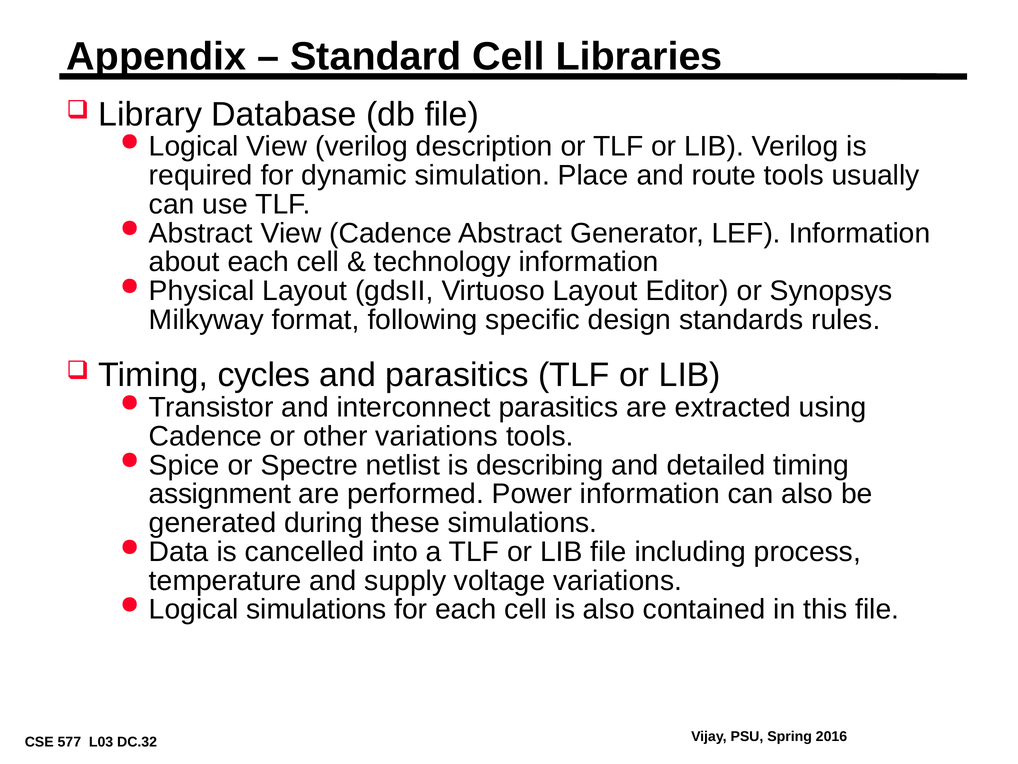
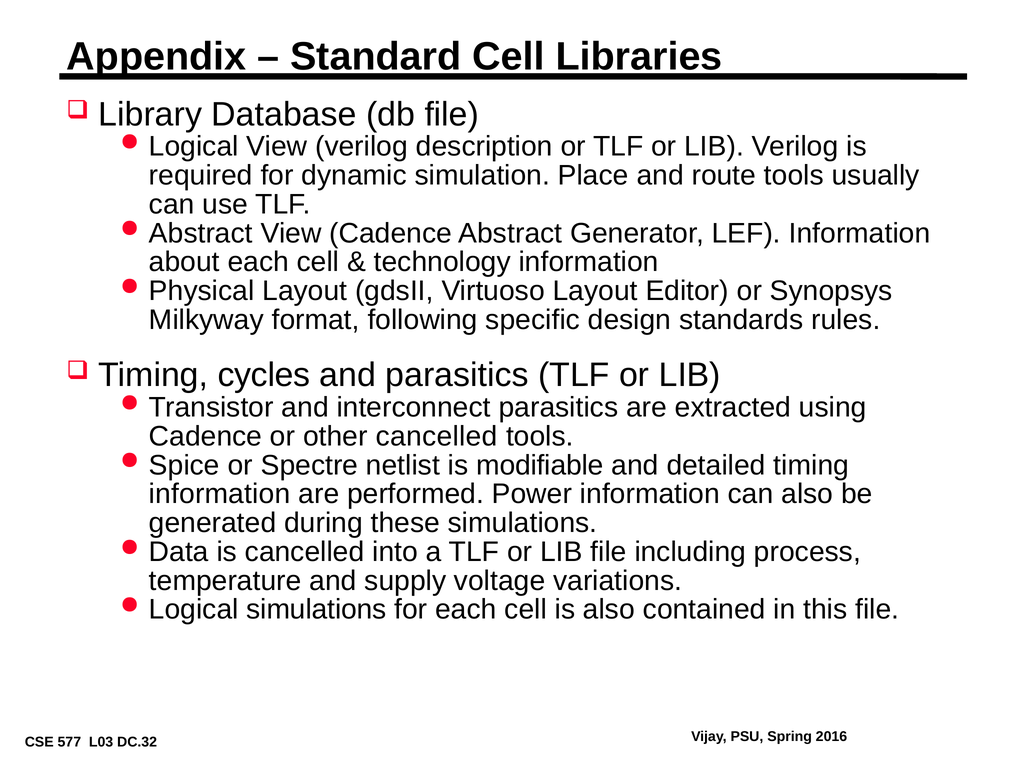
other variations: variations -> cancelled (437, 436)
describing: describing -> modifiable (540, 465)
assignment: assignment -> information (220, 494)
